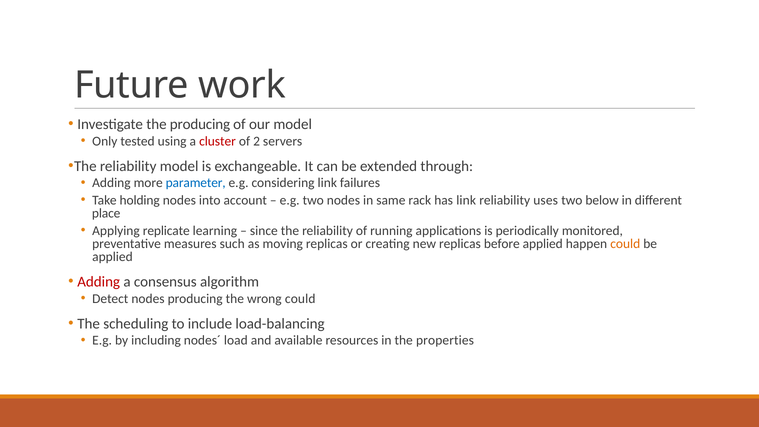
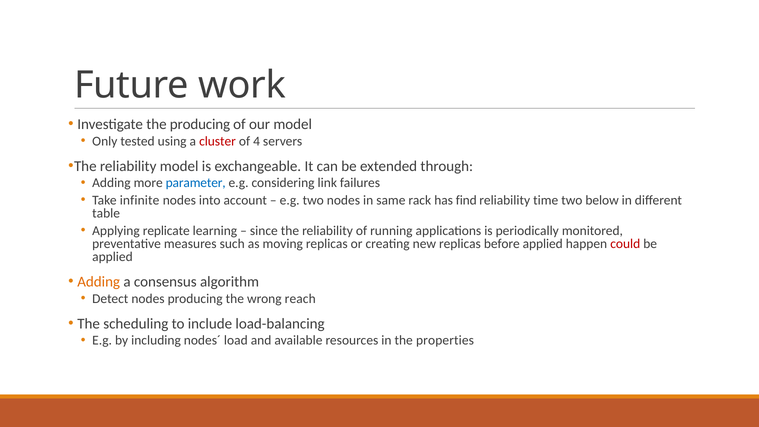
2: 2 -> 4 (257, 141)
holding: holding -> infinite (140, 200)
has link: link -> find (466, 200)
uses: uses -> time (546, 200)
place: place -> table (106, 213)
could colour: orange -> red (625, 244)
Adding colour: red -> orange (99, 282)
wrong could: could -> reach (300, 299)
